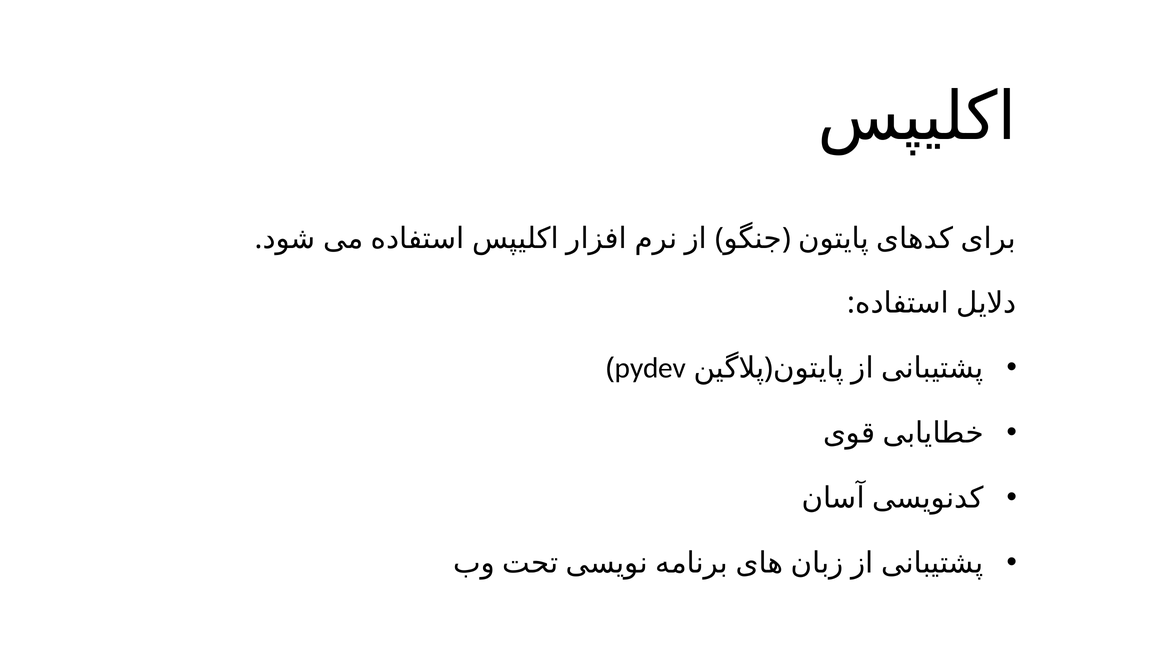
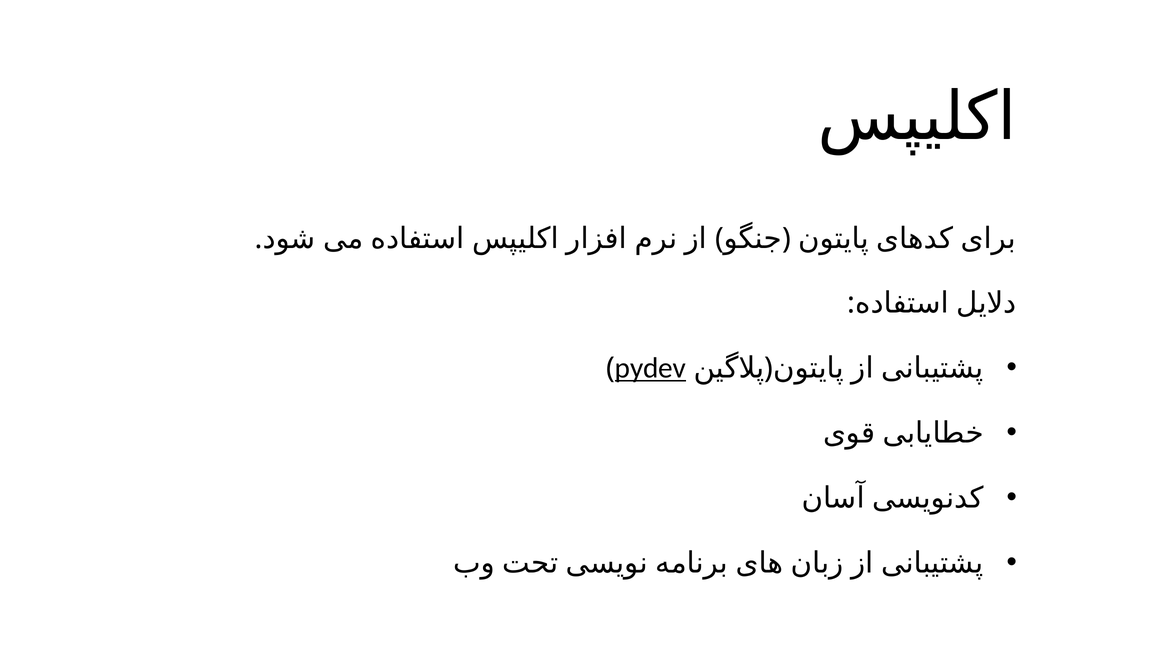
pydev underline: none -> present (650, 368)
